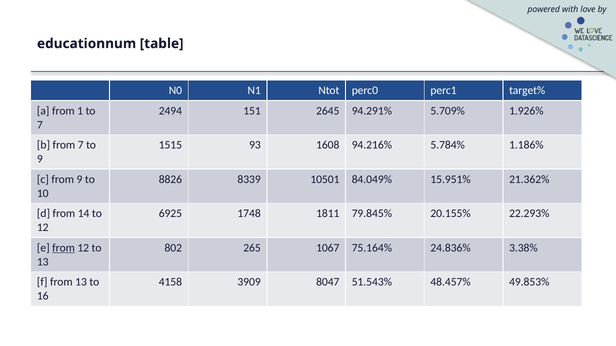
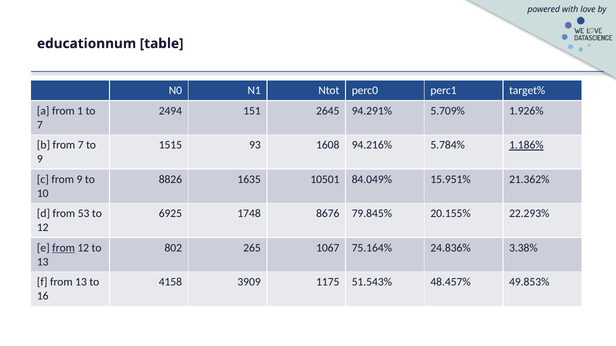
1.186% underline: none -> present (526, 145)
8339: 8339 -> 1635 (249, 180)
14: 14 -> 53 (84, 214)
1811: 1811 -> 8676 (328, 214)
8047: 8047 -> 1175 (328, 283)
